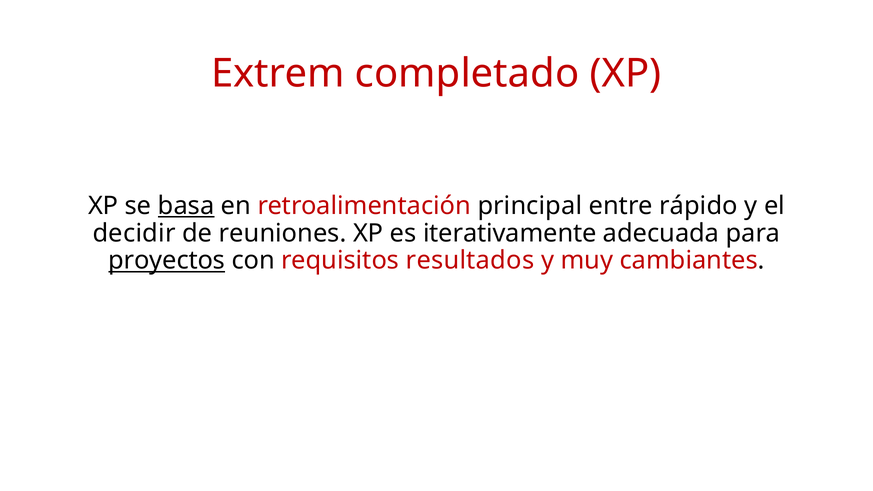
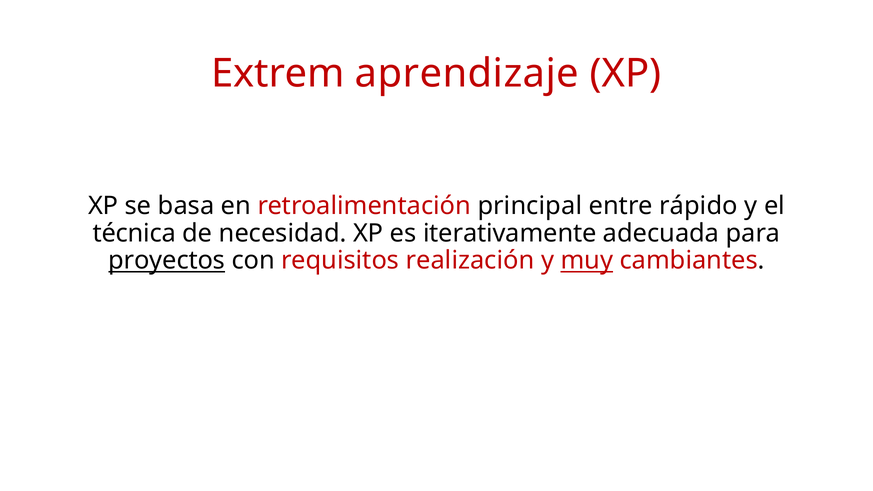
completado: completado -> aprendizaje (467, 73)
basa underline: present -> none (186, 206)
decidir: decidir -> técnica (134, 233)
reuniones: reuniones -> necesidad (283, 233)
resultados: resultados -> realización (470, 261)
muy underline: none -> present (587, 261)
